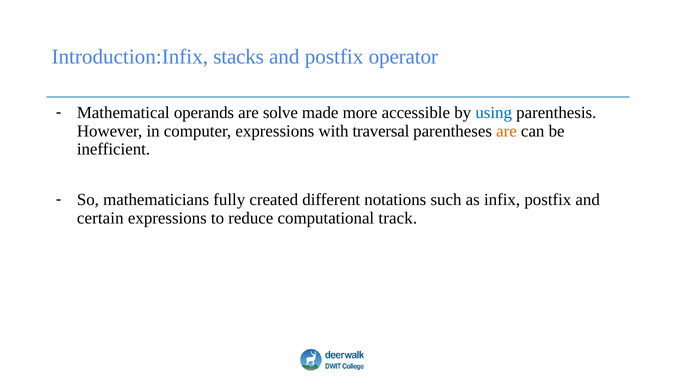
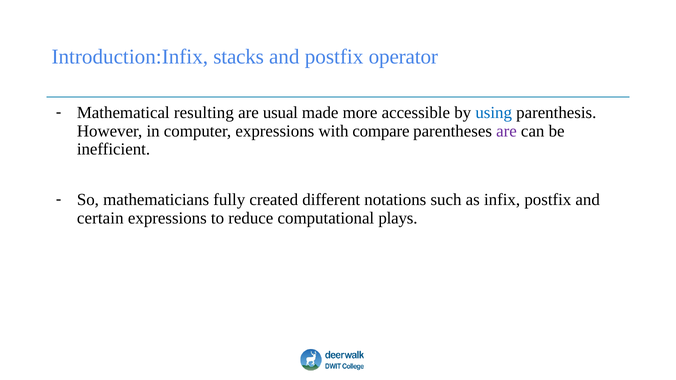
operands: operands -> resulting (204, 113)
solve: solve -> usual (280, 113)
traversal: traversal -> compare (381, 131)
are colour: orange -> purple (506, 131)
track: track -> plays (398, 218)
